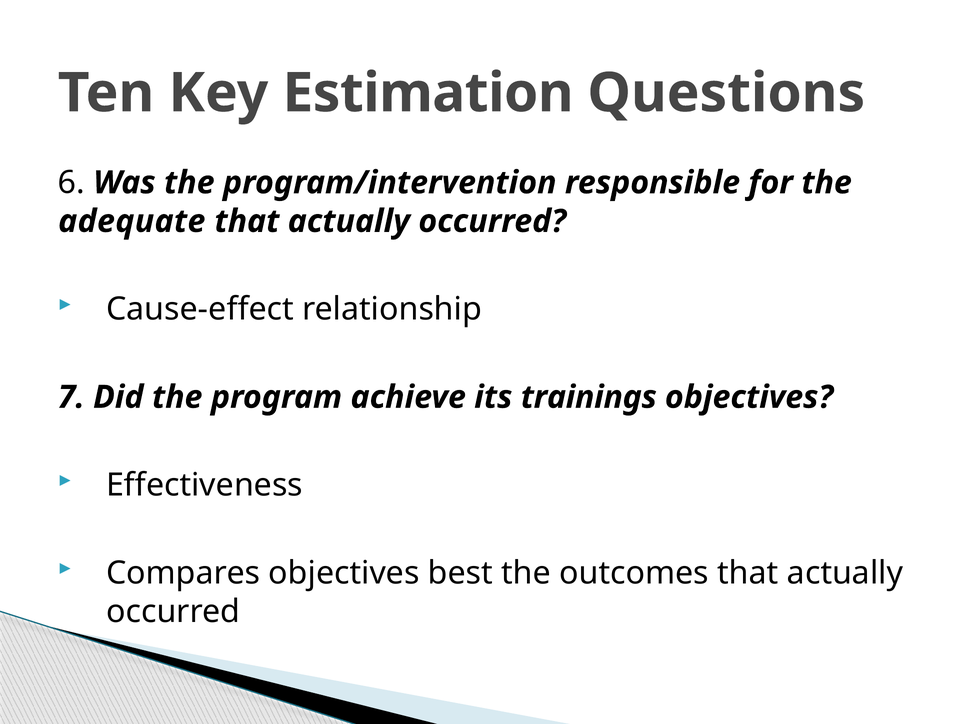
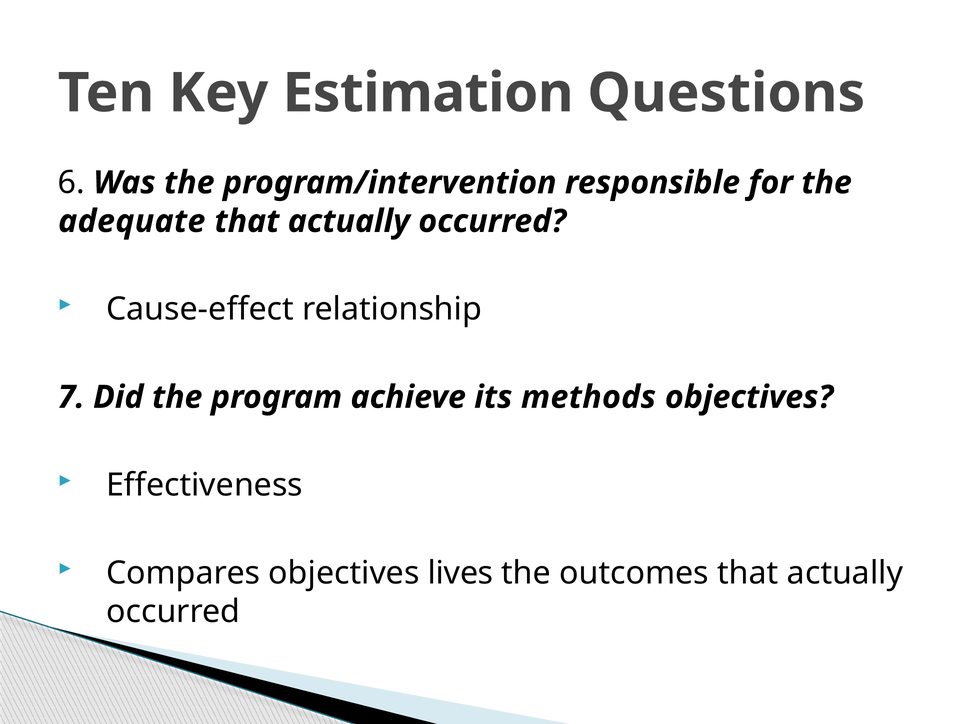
trainings: trainings -> methods (588, 397)
best: best -> lives (461, 573)
